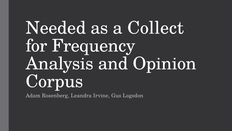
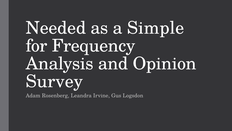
Collect: Collect -> Simple (156, 28)
Corpus: Corpus -> Survey (54, 81)
